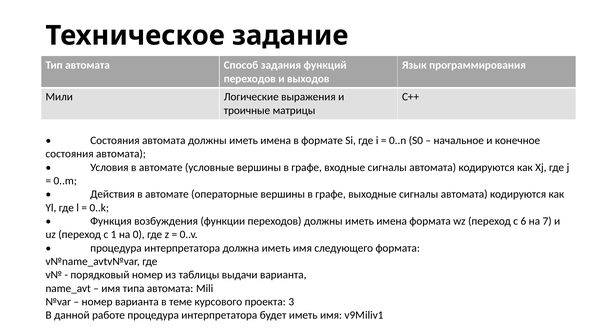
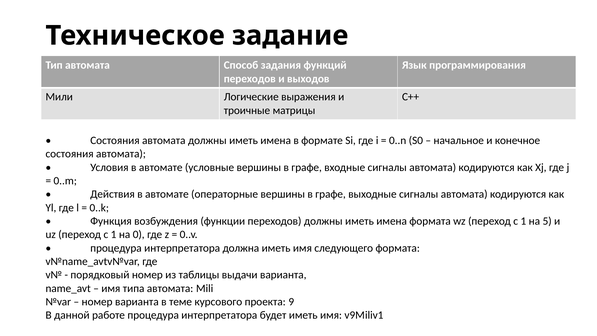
wz переход с 6: 6 -> 1 (523, 221)
7: 7 -> 5 (547, 221)
3: 3 -> 9 (291, 302)
